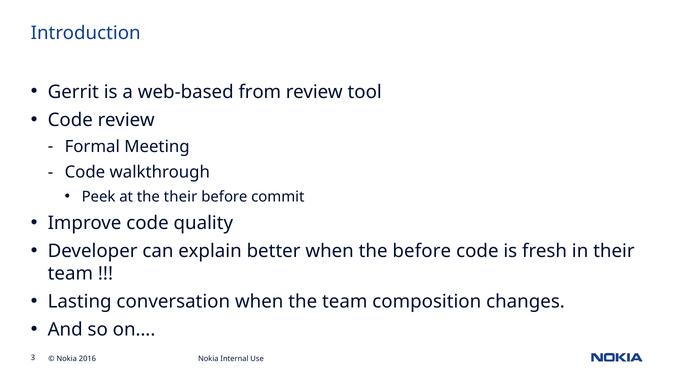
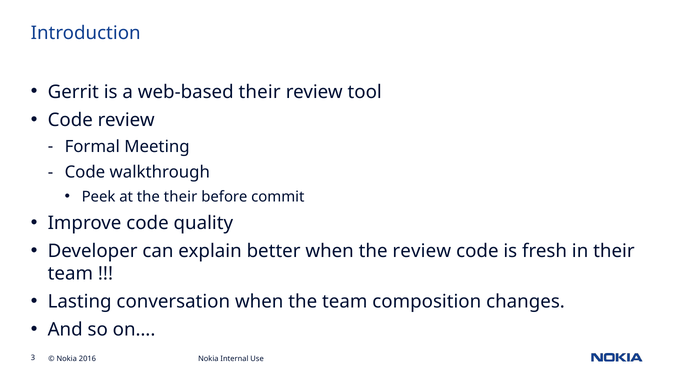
web-based from: from -> their (260, 92)
the before: before -> review (422, 251)
